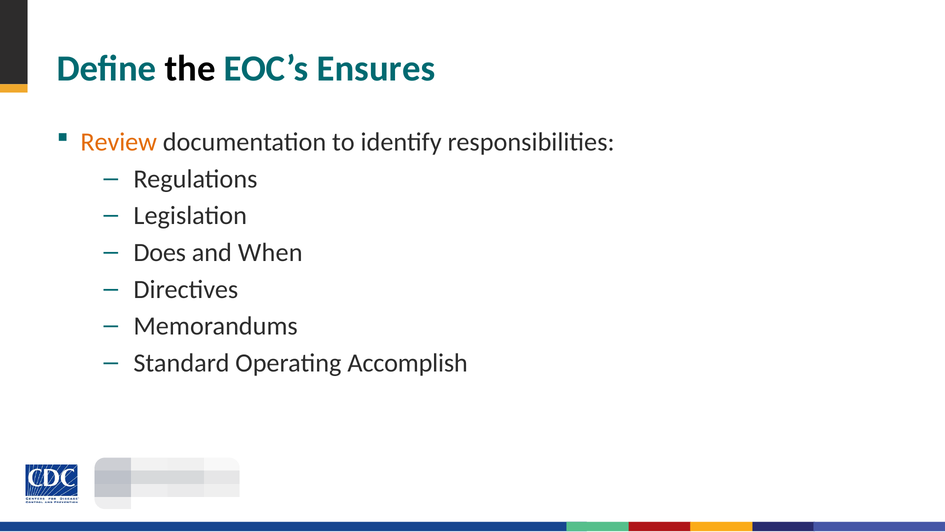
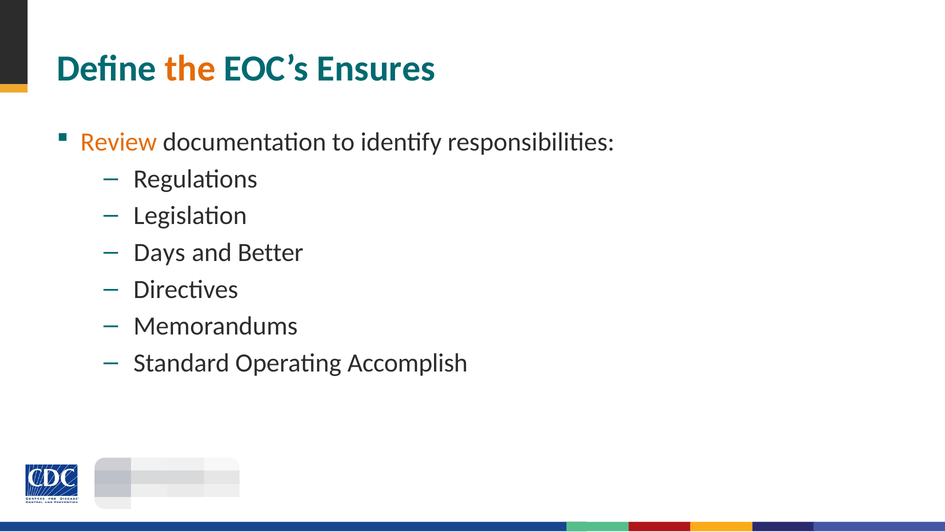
the colour: black -> orange (190, 68)
Does: Does -> Days (159, 252)
When: When -> Better (271, 252)
